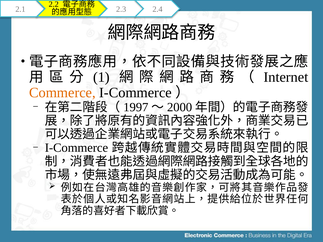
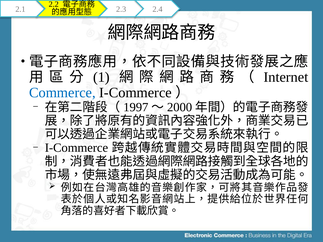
Commerce colour: orange -> blue (62, 93)
